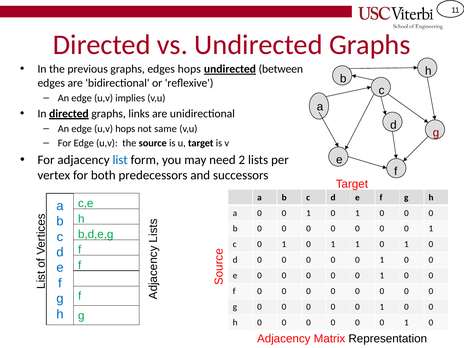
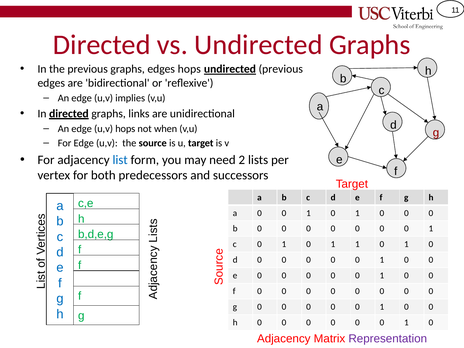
undirected between: between -> previous (281, 69)
same: same -> when (166, 129)
Representation colour: black -> purple (388, 339)
